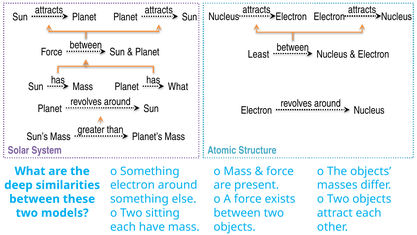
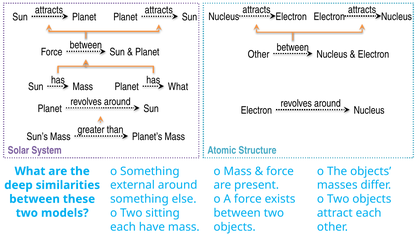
Least: Least -> Other (259, 54)
electron: electron -> external (132, 185)
